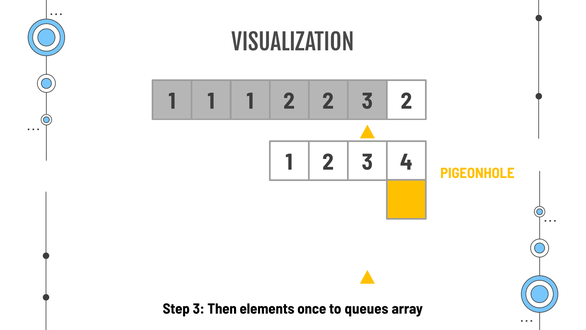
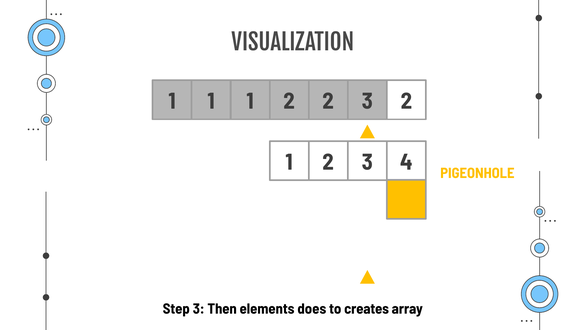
once: once -> does (312, 309)
queues: queues -> creates (367, 309)
